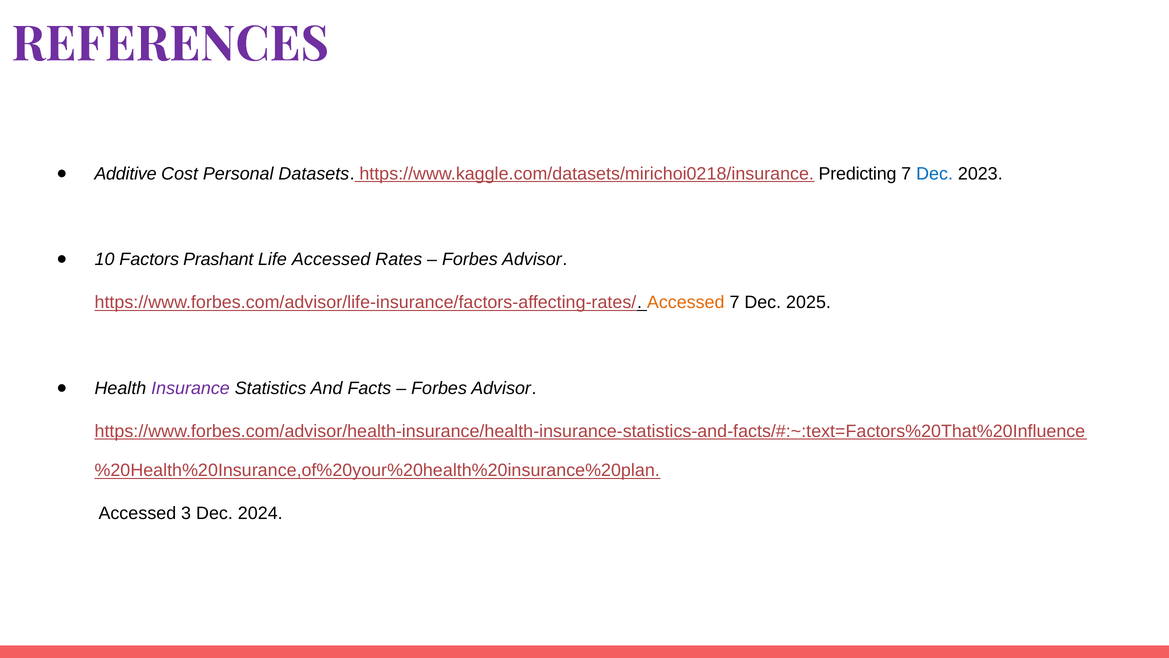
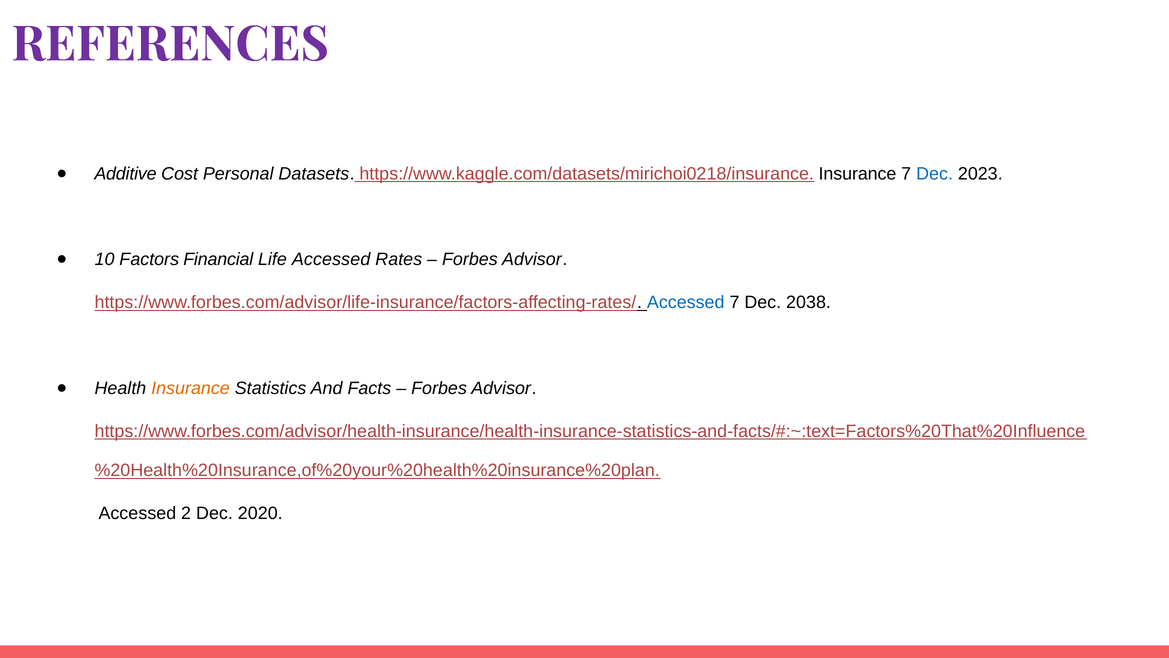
https://www.kaggle.com/datasets/mirichoi0218/insurance Predicting: Predicting -> Insurance (857, 174)
Prashant: Prashant -> Financial (218, 259)
Accessed colour: orange -> blue (686, 302)
2025: 2025 -> 2038 (809, 302)
Insurance colour: purple -> orange (191, 388)
3: 3 -> 2 (186, 513)
2024: 2024 -> 2020 (260, 513)
